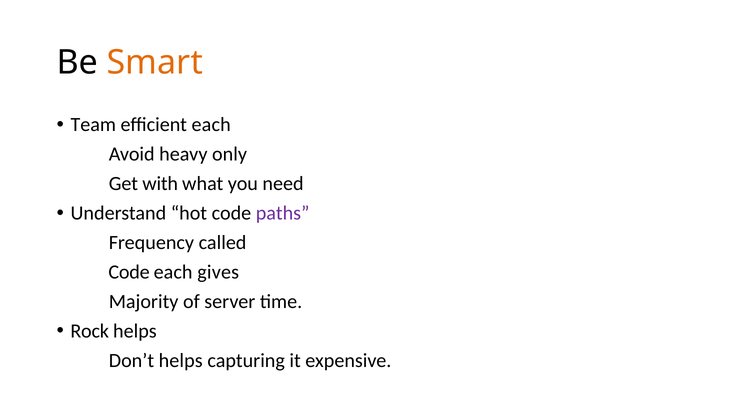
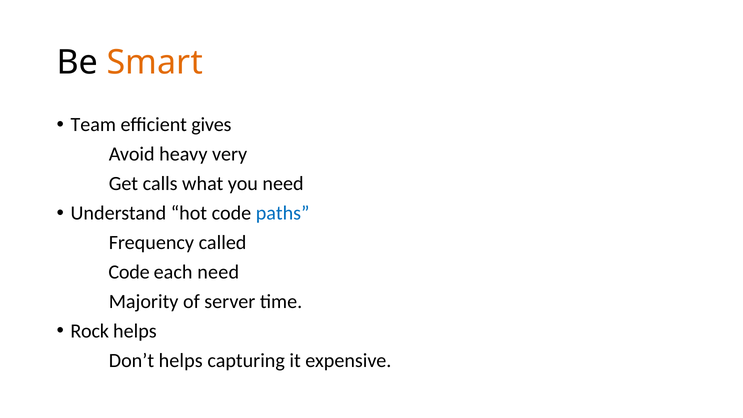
efficient each: each -> gives (211, 125)
only: only -> very (230, 154)
with: with -> calls (160, 184)
paths colour: purple -> blue (283, 213)
each gives: gives -> need (218, 272)
